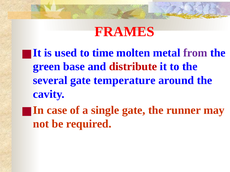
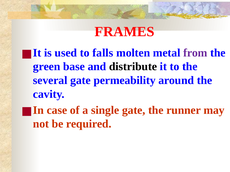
time: time -> falls (103, 53)
distribute colour: red -> black (133, 67)
temperature: temperature -> permeability (125, 81)
